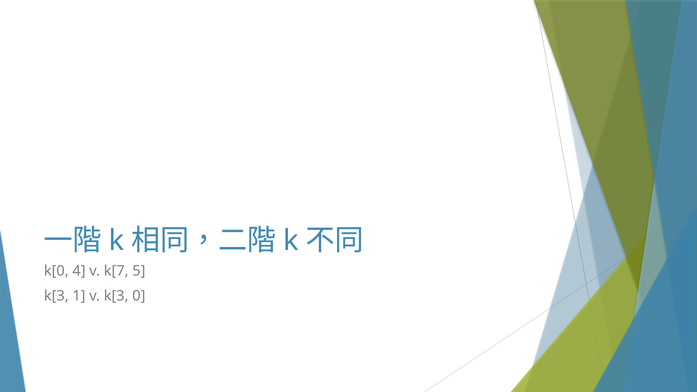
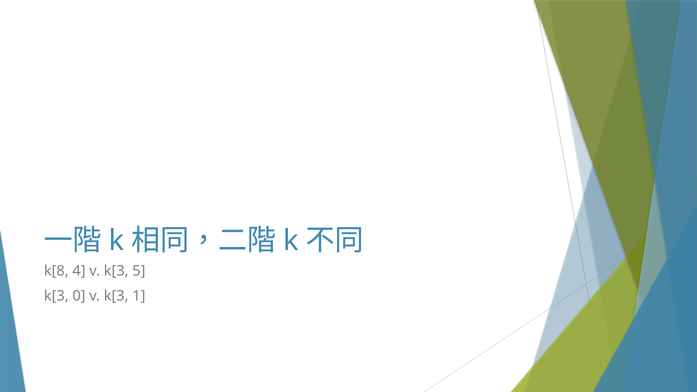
k[0: k[0 -> k[8 (56, 271)
4 v k[7: k[7 -> k[3 (116, 271)
1: 1 -> 0 (79, 296)
0: 0 -> 1 (139, 296)
